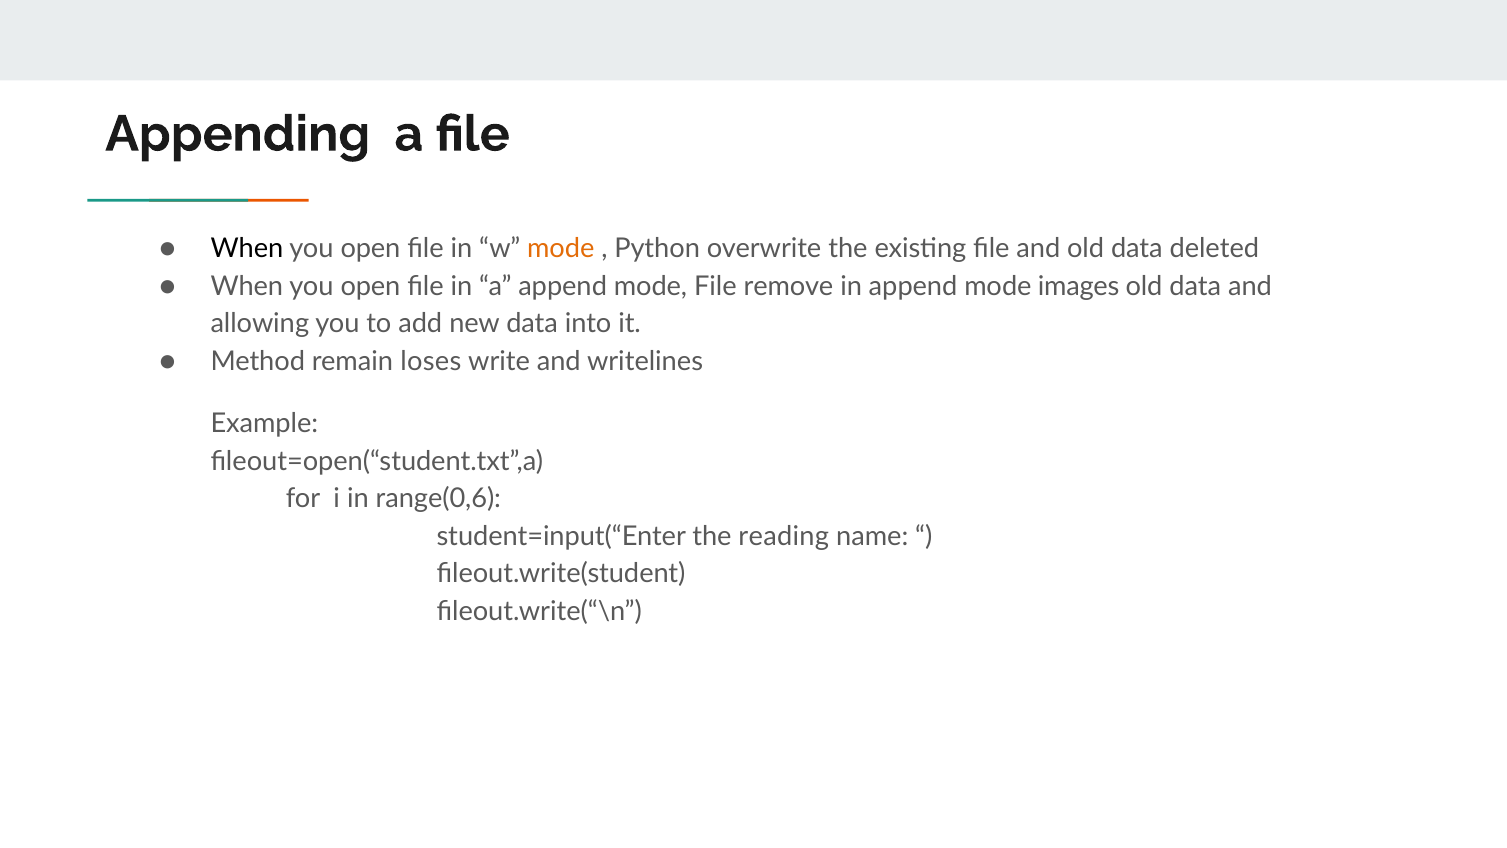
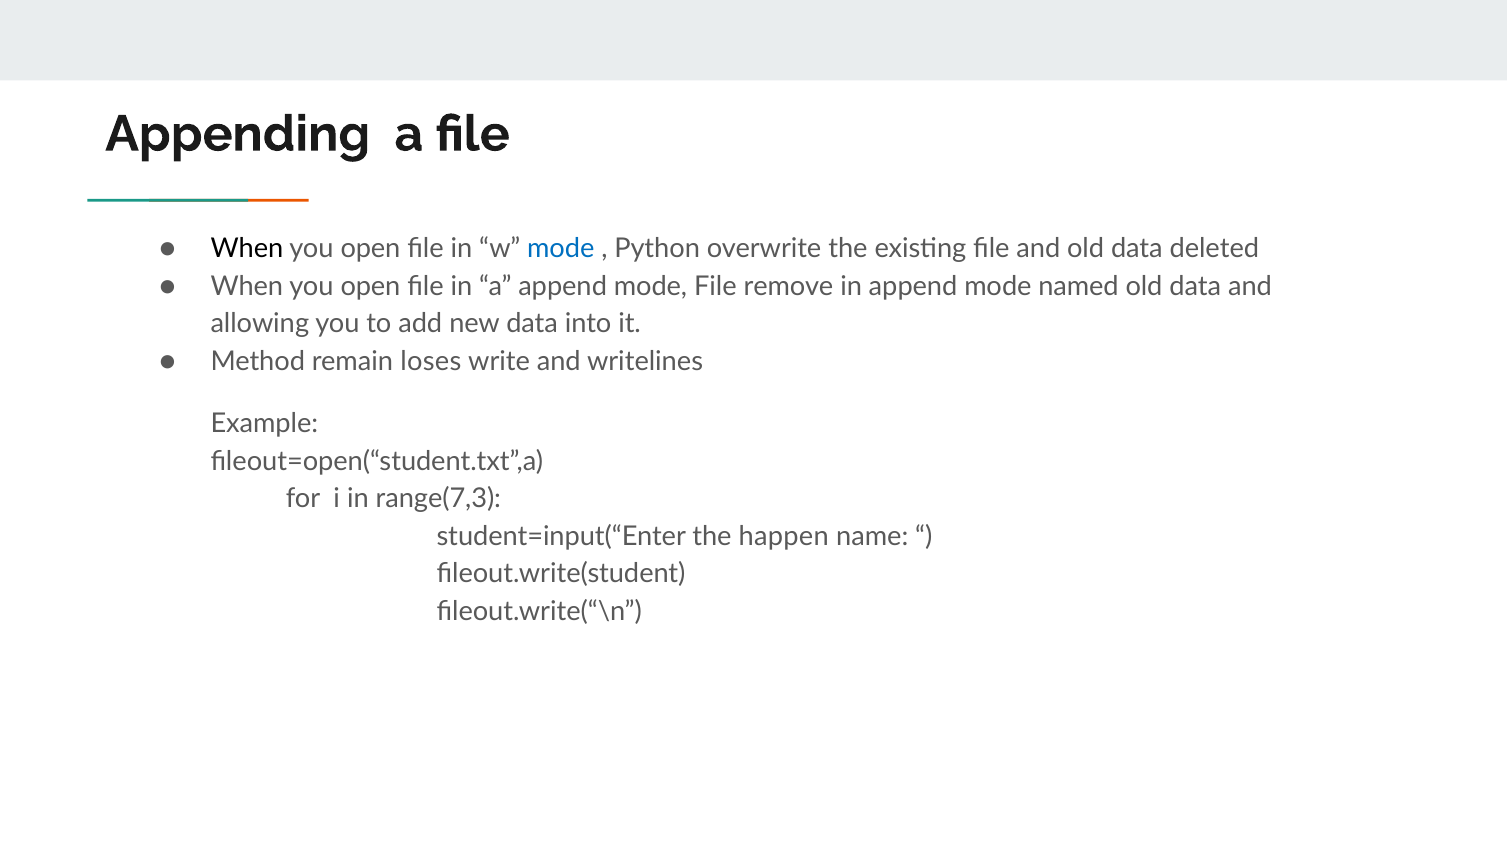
mode colour: orange -> blue (561, 249)
images: images -> named (1079, 286)
range(0,6: range(0,6 -> range(7,3 (438, 499)
reading: reading -> happen (784, 536)
